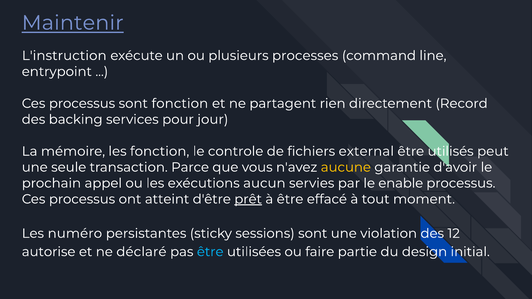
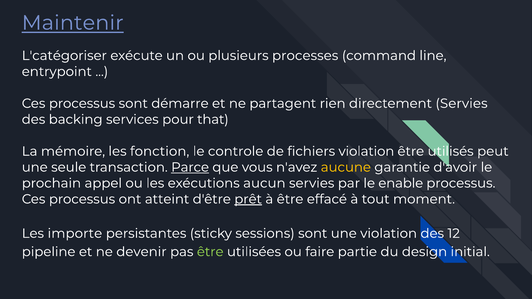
L'instruction: L'instruction -> L'catégoriser (64, 56)
sont fonction: fonction -> démarre (180, 104)
directement Record: Record -> Servies (462, 104)
jour: jour -> that (213, 119)
fichiers external: external -> violation (366, 151)
Parce underline: none -> present (190, 167)
numéro: numéro -> importe (75, 234)
autorise: autorise -> pipeline (49, 252)
déclaré: déclaré -> devenir (141, 252)
être colour: light blue -> light green (210, 252)
